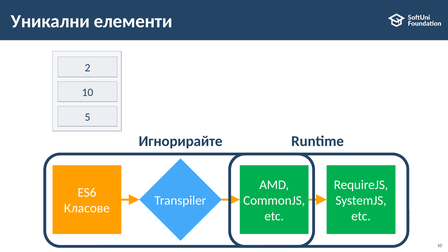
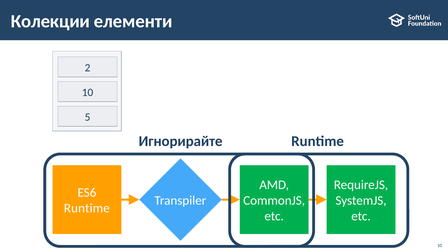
Уникални: Уникални -> Колекции (50, 21)
Класове: Класове -> Runtime (87, 208)
